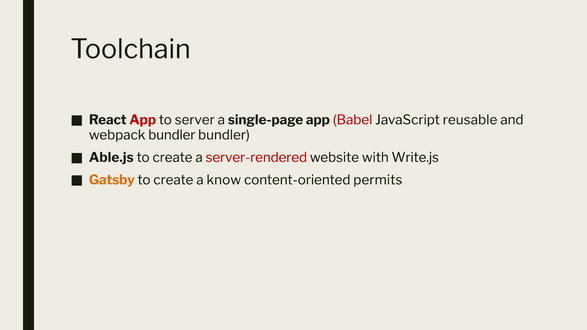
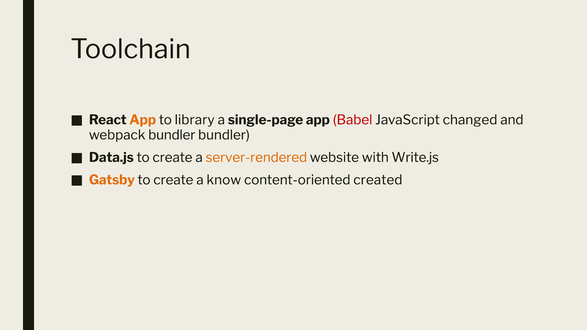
App colour: red -> orange (143, 120)
server: server -> library (195, 120)
reusable: reusable -> changed (470, 120)
Able.js: Able.js -> Data.js (111, 158)
server-rendered colour: red -> orange (256, 158)
permits: permits -> created (378, 180)
